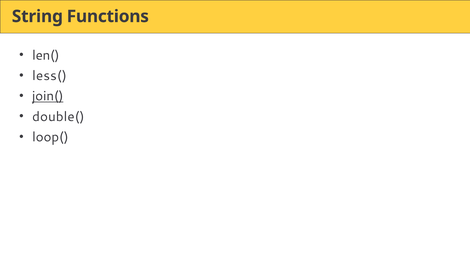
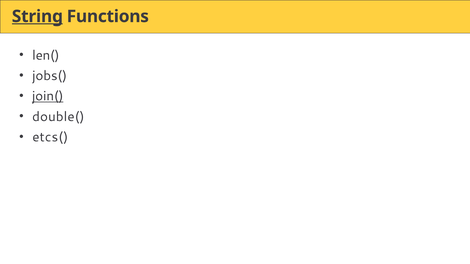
String underline: none -> present (37, 16)
less(: less( -> jobs( (50, 76)
loop(: loop( -> etcs( (50, 137)
